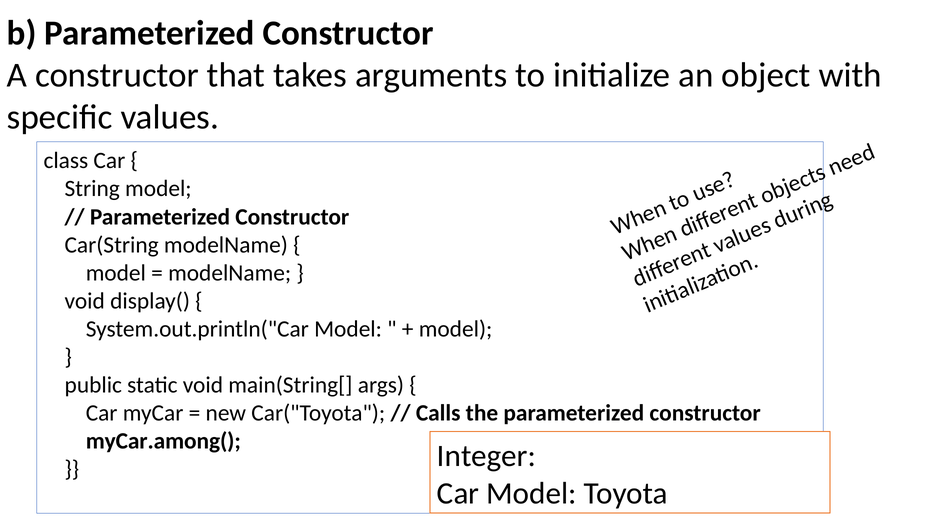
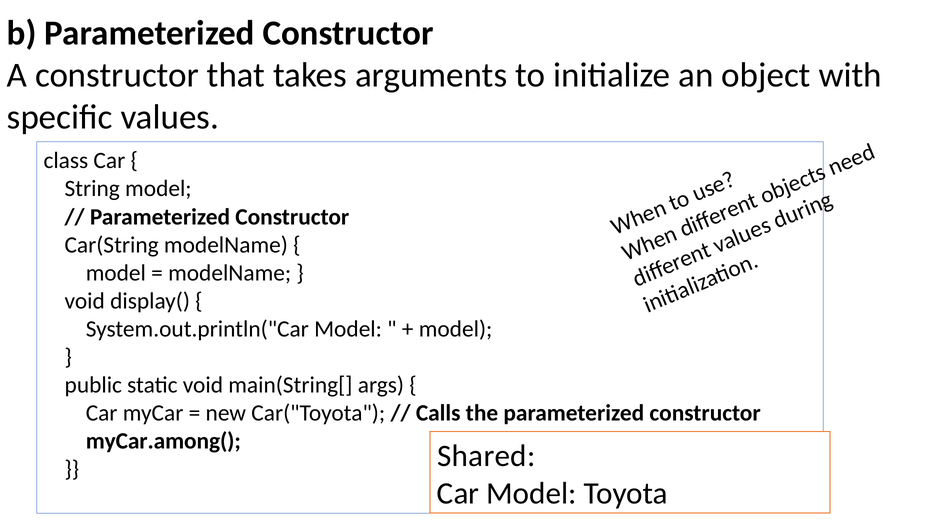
Integer: Integer -> Shared (486, 456)
